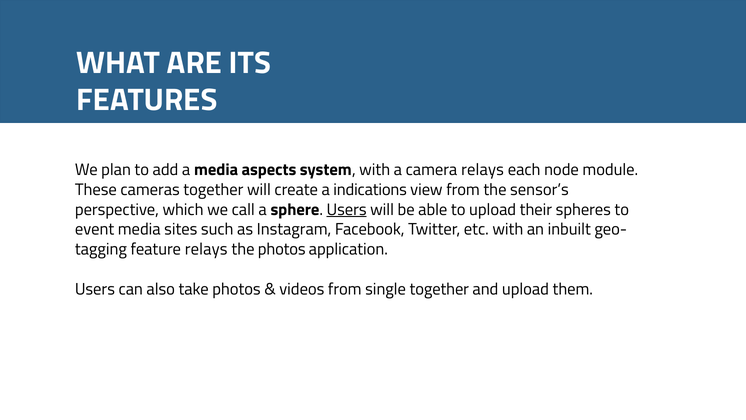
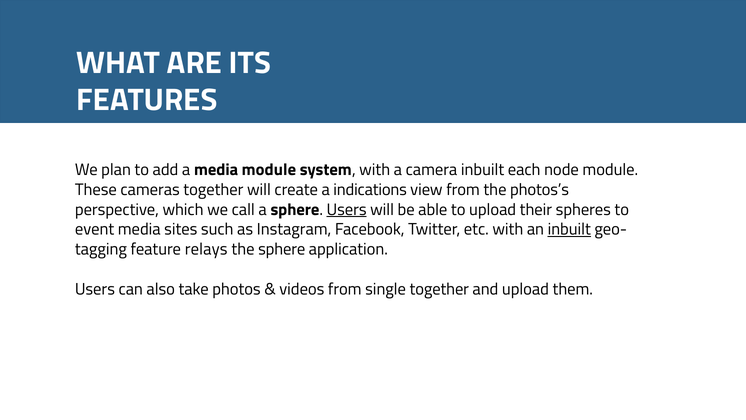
media aspects: aspects -> module (269, 170)
camera relays: relays -> inbuilt (483, 170)
sensor’s: sensor’s -> photos’s (540, 190)
inbuilt underline: none -> present (569, 229)
the photos: photos -> sphere (282, 249)
